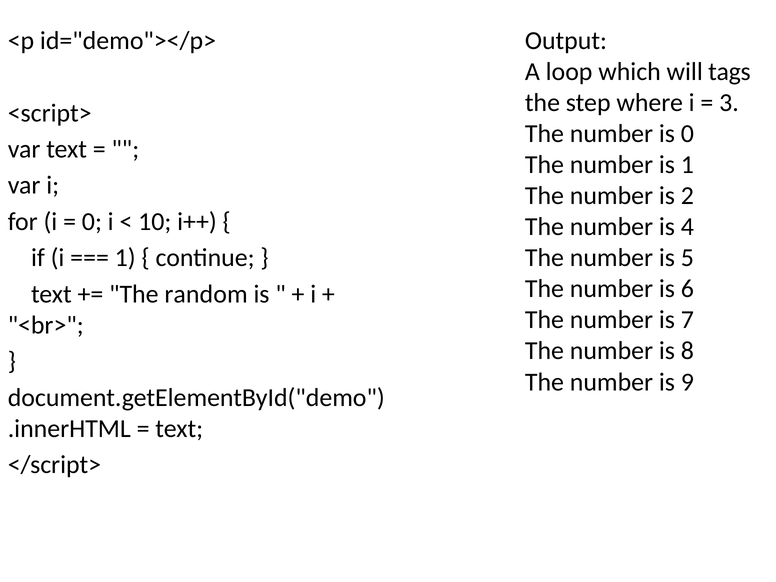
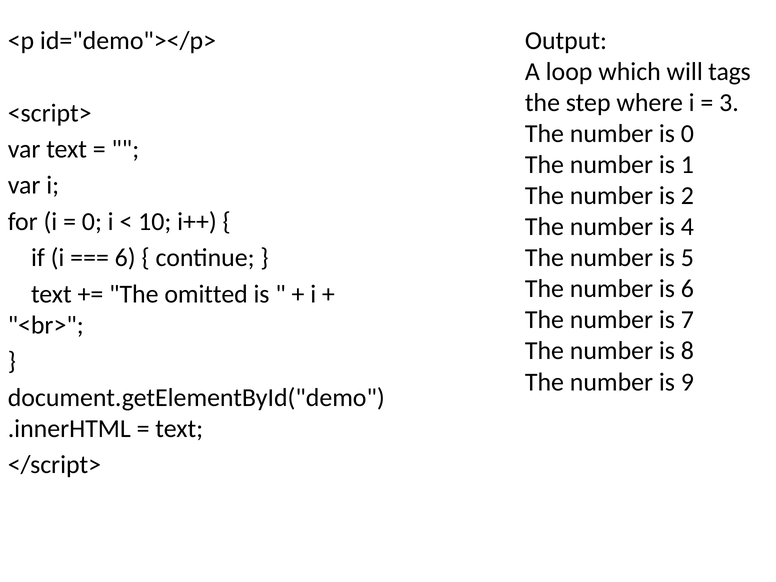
1: 1 -> 6 (125, 258)
random: random -> omitted (206, 294)
